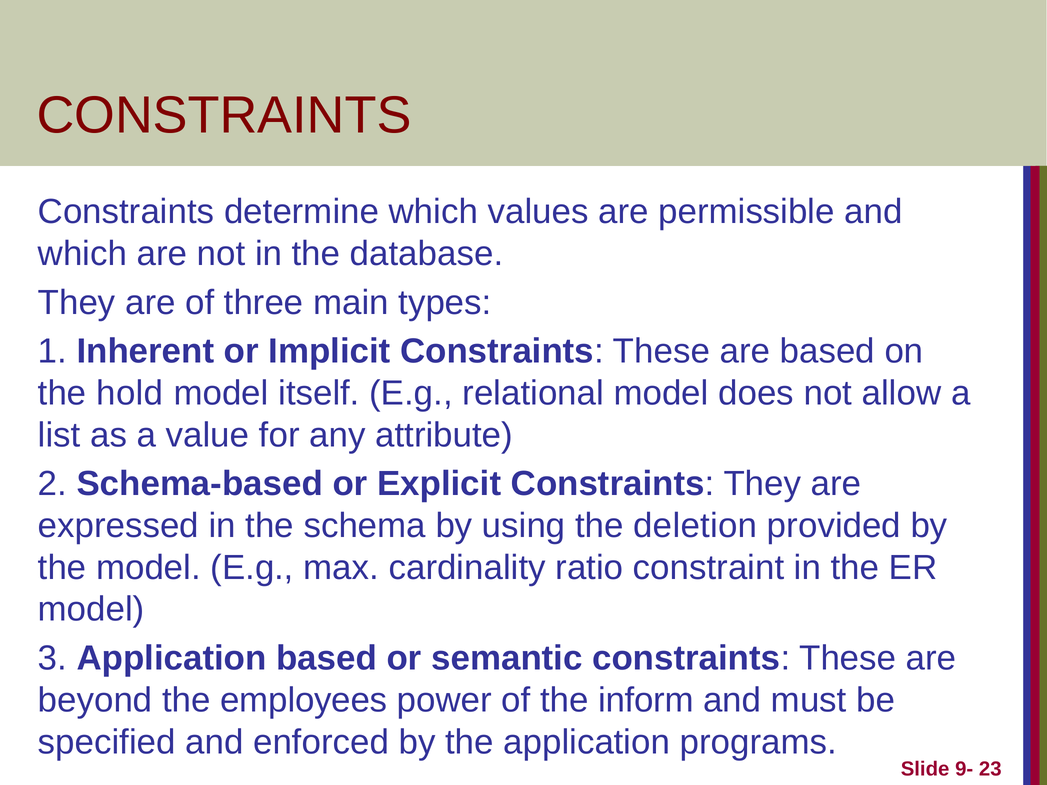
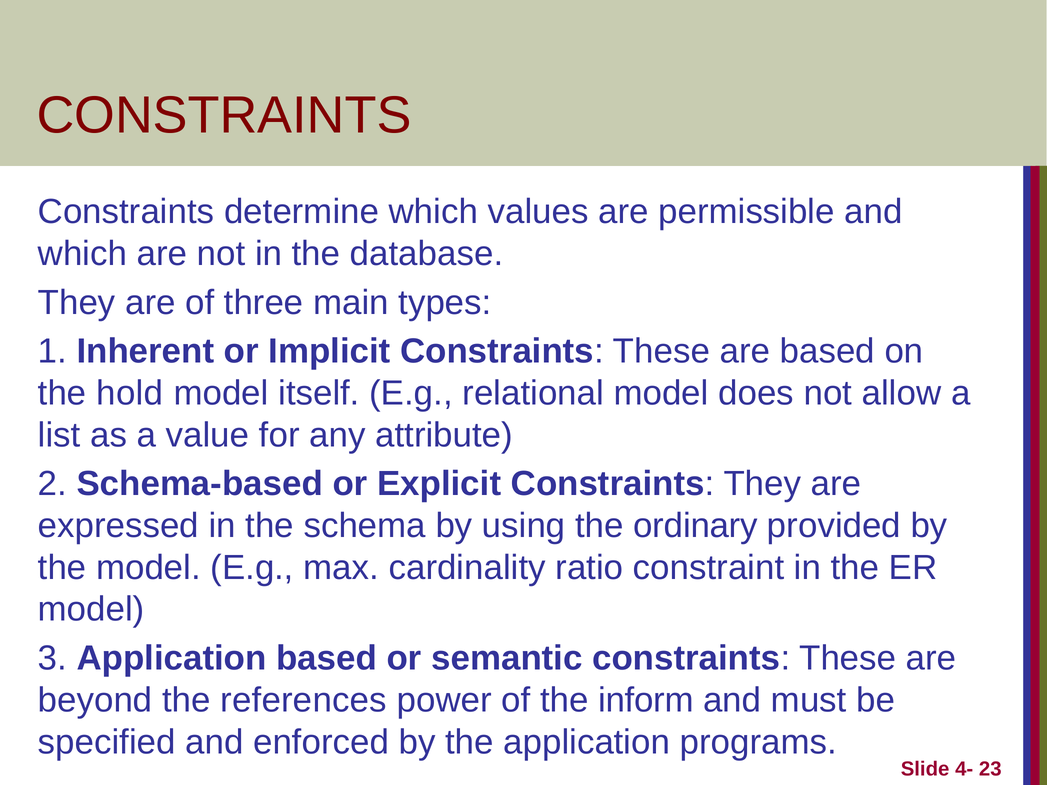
deletion: deletion -> ordinary (695, 526)
employees: employees -> references (304, 700)
9-: 9- -> 4- (964, 769)
